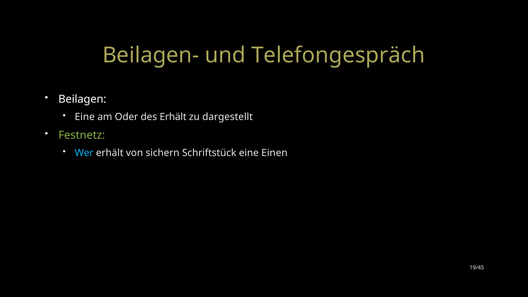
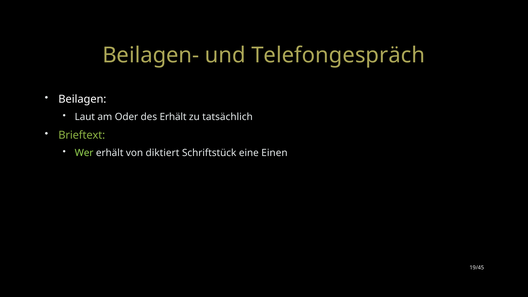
Eine: Eine -> Laut (85, 117)
dargestellt: dargestellt -> tatsächlich (228, 117)
Festnetz: Festnetz -> Brieftext (82, 135)
Wer colour: light blue -> light green (84, 153)
sichern: sichern -> diktiert (162, 153)
